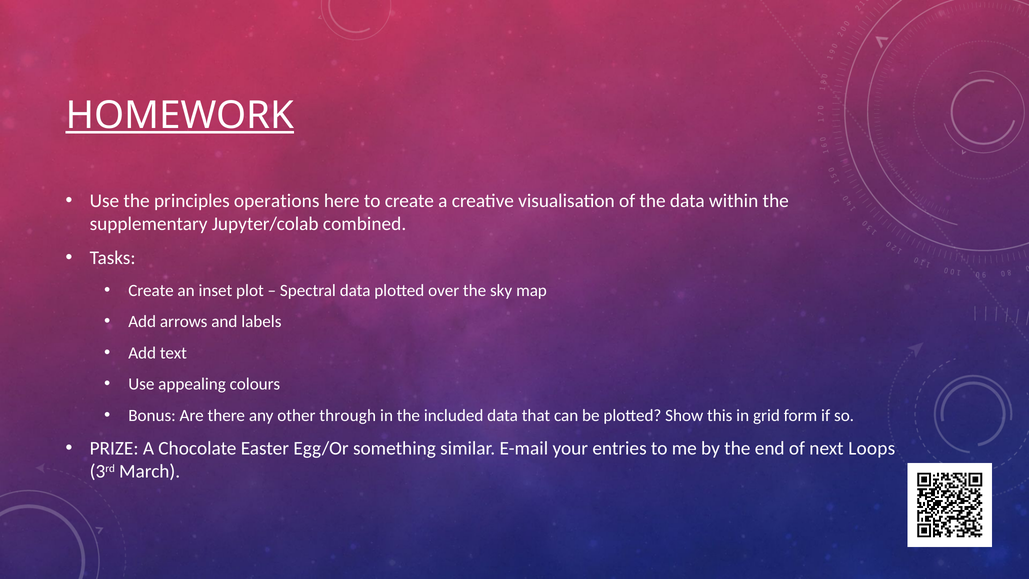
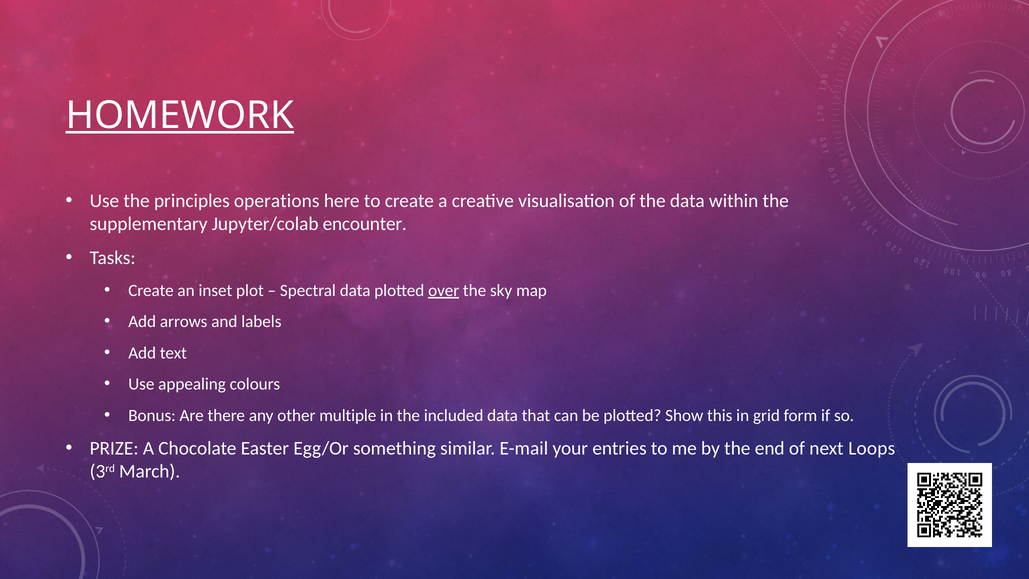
combined: combined -> encounter (365, 224)
over underline: none -> present (444, 290)
through: through -> multiple (348, 415)
